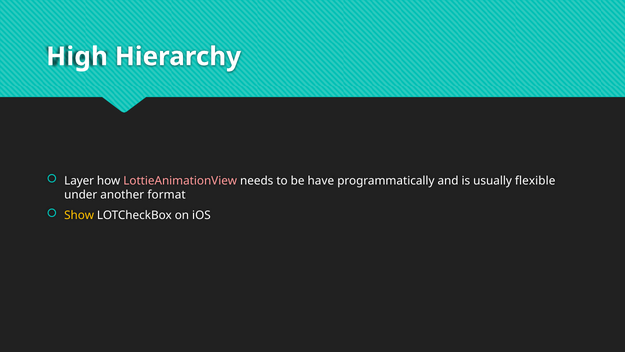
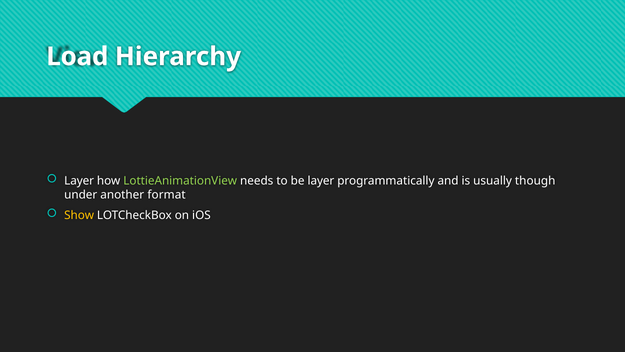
High: High -> Load (77, 57)
LottieAnimationView colour: pink -> light green (180, 181)
be have: have -> layer (321, 181)
flexible: flexible -> though (535, 181)
